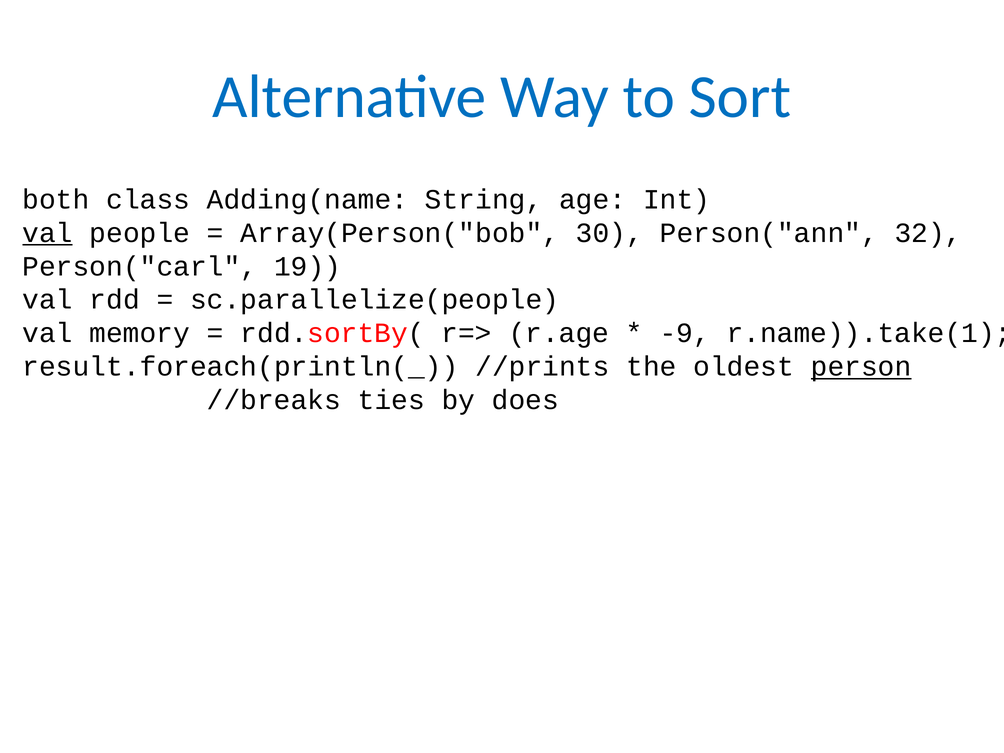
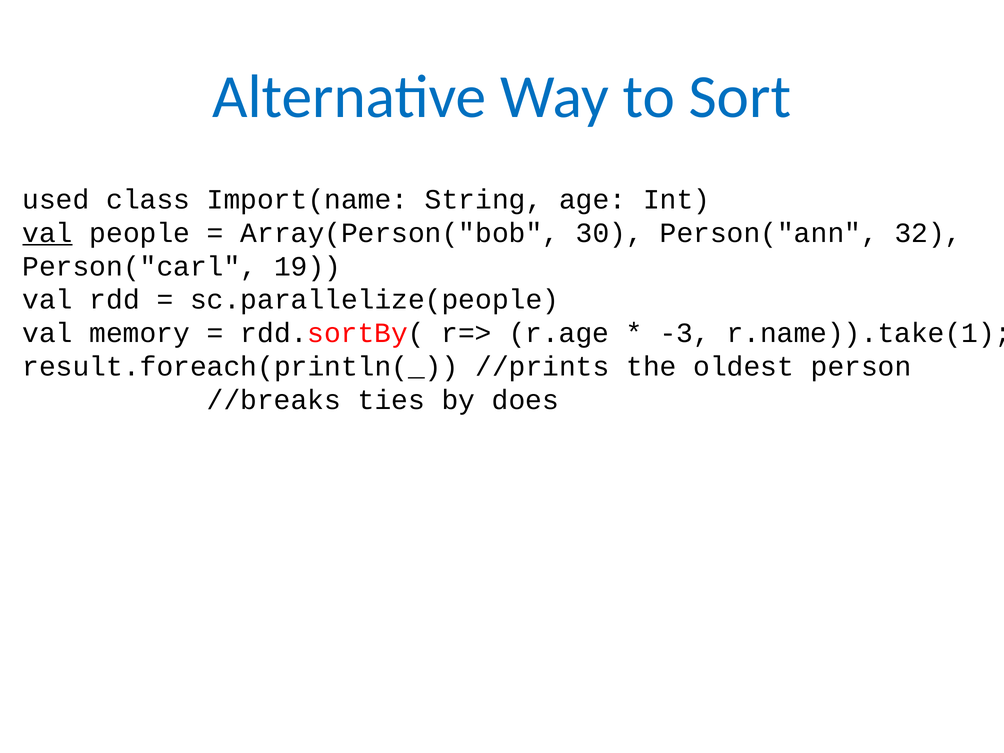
both: both -> used (56, 199)
Adding(name: Adding(name -> Import(name (308, 199)
-9: -9 -> -3 (685, 333)
person underline: present -> none (861, 367)
